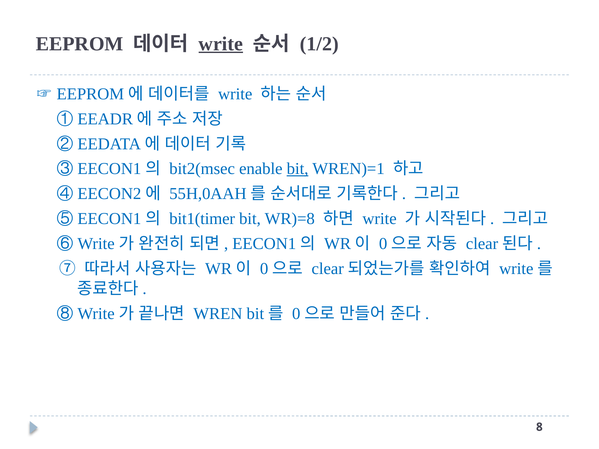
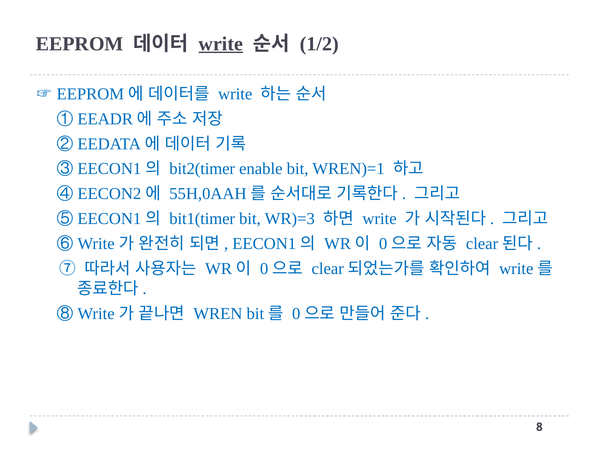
bit2(msec: bit2(msec -> bit2(timer (202, 169)
bit underline: present -> none (298, 169)
WR)=8: WR)=8 -> WR)=3 (290, 219)
